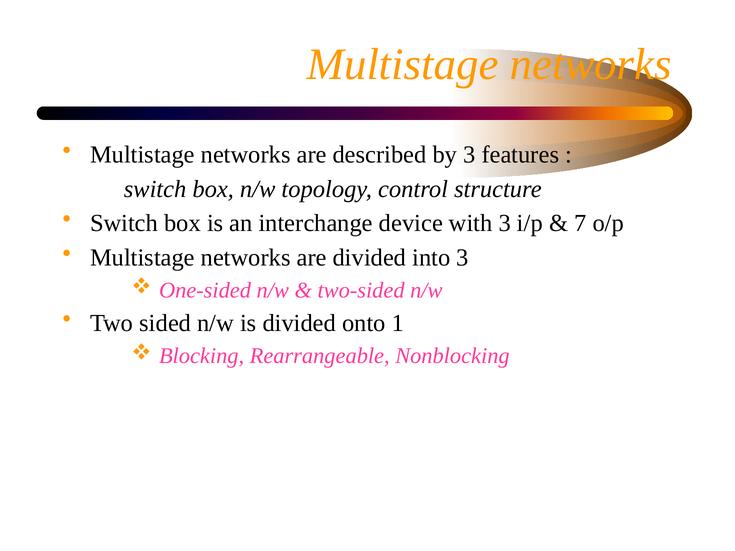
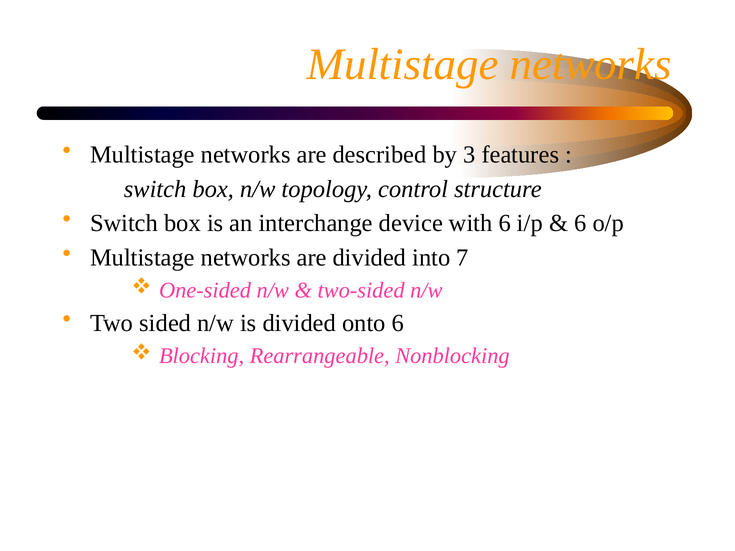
with 3: 3 -> 6 (505, 223)
7: 7 -> 6 (580, 223)
into 3: 3 -> 7 (463, 258)
onto 1: 1 -> 6 (398, 323)
